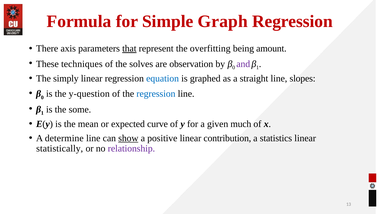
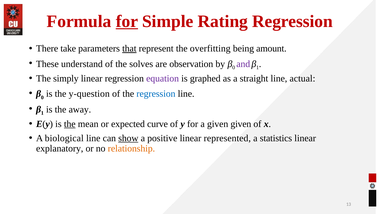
for underline: none -> present (127, 21)
Graph: Graph -> Rating (223, 21)
axis: axis -> take (68, 49)
techniques: techniques -> understand (82, 64)
equation colour: blue -> purple (163, 78)
slopes: slopes -> actual (302, 78)
some: some -> away (80, 109)
the underline: none -> present (70, 124)
given much: much -> given (241, 124)
determine: determine -> biological (64, 138)
contribution: contribution -> represented (227, 138)
statistically: statistically -> explanatory (60, 148)
relationship colour: purple -> orange (131, 148)
